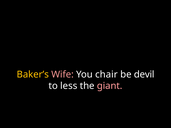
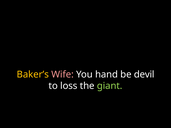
chair: chair -> hand (107, 75)
less: less -> loss (69, 86)
giant colour: pink -> light green (110, 86)
